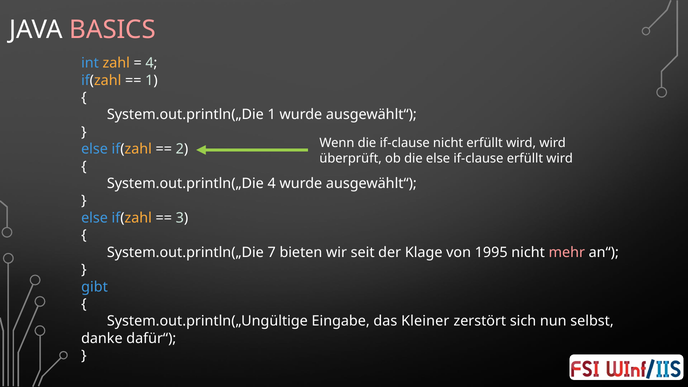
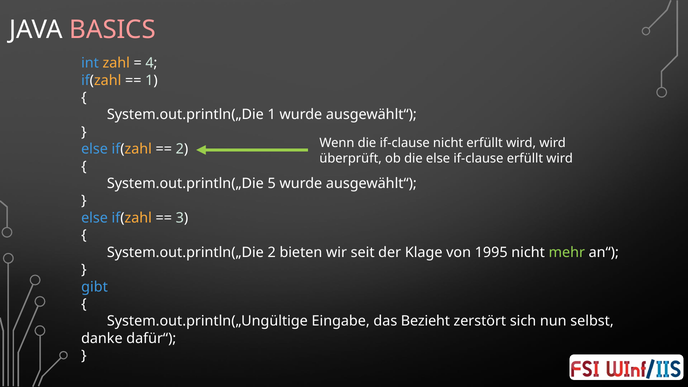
System.out.println(„Die 4: 4 -> 5 (272, 184)
System.out.println(„Die 7: 7 -> 2 (272, 252)
mehr colour: pink -> light green (567, 252)
Kleiner: Kleiner -> Bezieht (425, 321)
